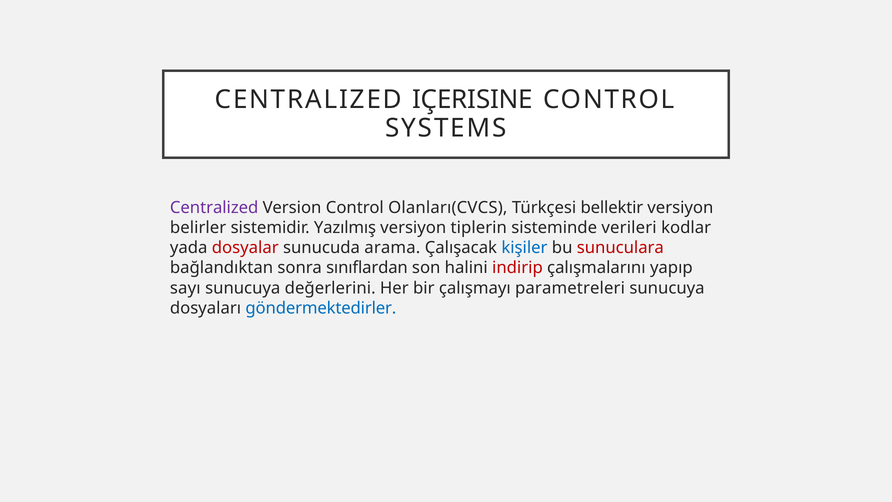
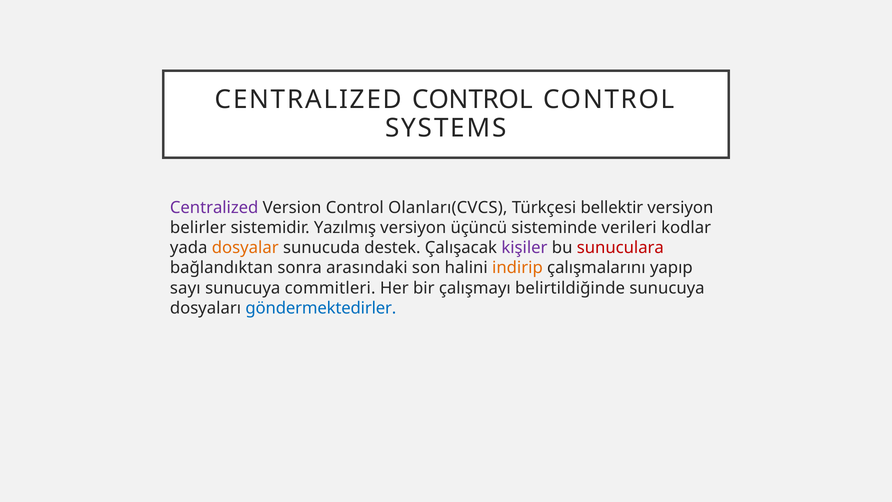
CENTRALIZED IÇERISINE: IÇERISINE -> CONTROL (473, 100)
tiplerin: tiplerin -> üçüncü (479, 228)
dosyalar colour: red -> orange (245, 248)
arama: arama -> destek (392, 248)
kişiler colour: blue -> purple (524, 248)
sınıflardan: sınıflardan -> arasındaki (367, 268)
indirip colour: red -> orange (517, 268)
değerlerini: değerlerini -> commitleri (330, 288)
parametreleri: parametreleri -> belirtildiğinde (570, 288)
